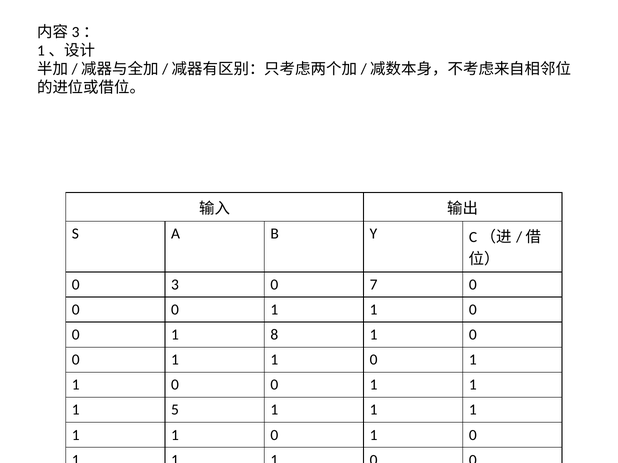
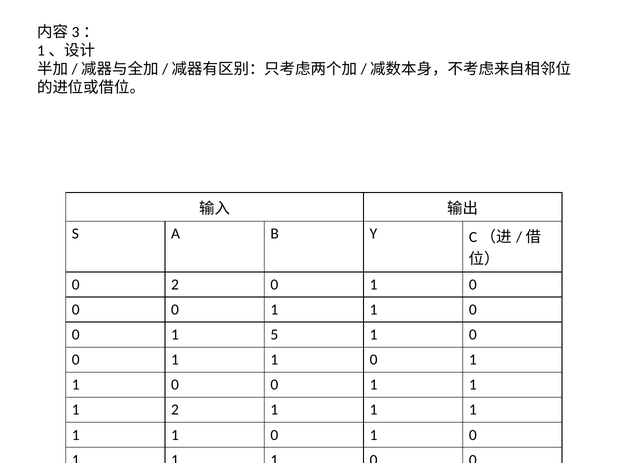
0 3: 3 -> 2 (175, 285)
7: 7 -> 1 (374, 285)
8: 8 -> 5 (274, 335)
1 5: 5 -> 2 (175, 410)
